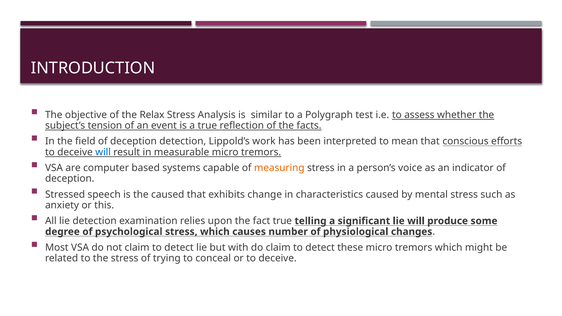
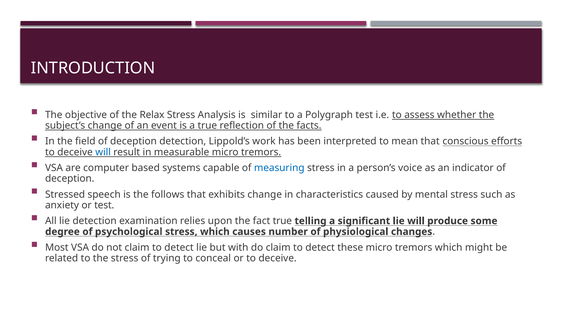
subject’s tension: tension -> change (105, 126)
measuring colour: orange -> blue (279, 168)
the caused: caused -> follows (168, 194)
or this: this -> test (104, 205)
